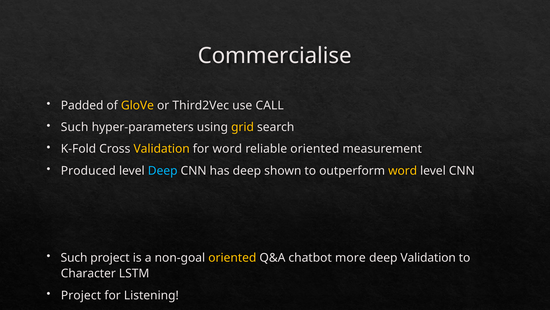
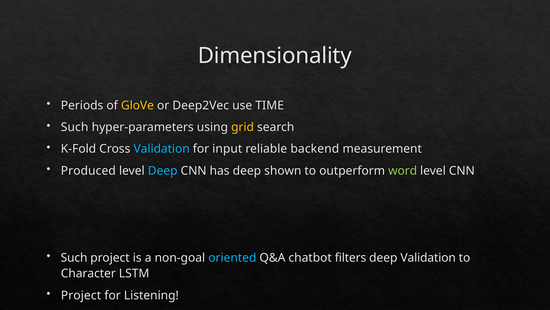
Commercialise: Commercialise -> Dimensionality (275, 56)
Padded: Padded -> Periods (82, 105)
Third2Vec: Third2Vec -> Deep2Vec (201, 105)
CALL: CALL -> TIME (270, 105)
Validation colour: yellow -> light blue (162, 149)
for word: word -> input (227, 149)
reliable oriented: oriented -> backend (315, 149)
word colour: yellow -> light green (403, 170)
oriented colour: yellow -> light blue (232, 257)
more: more -> filters (351, 257)
